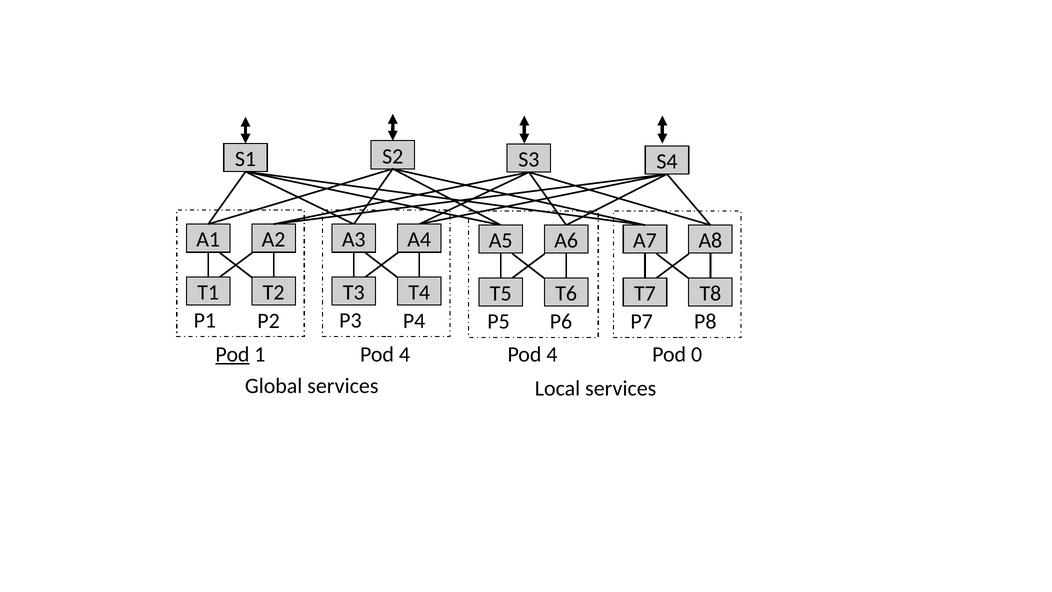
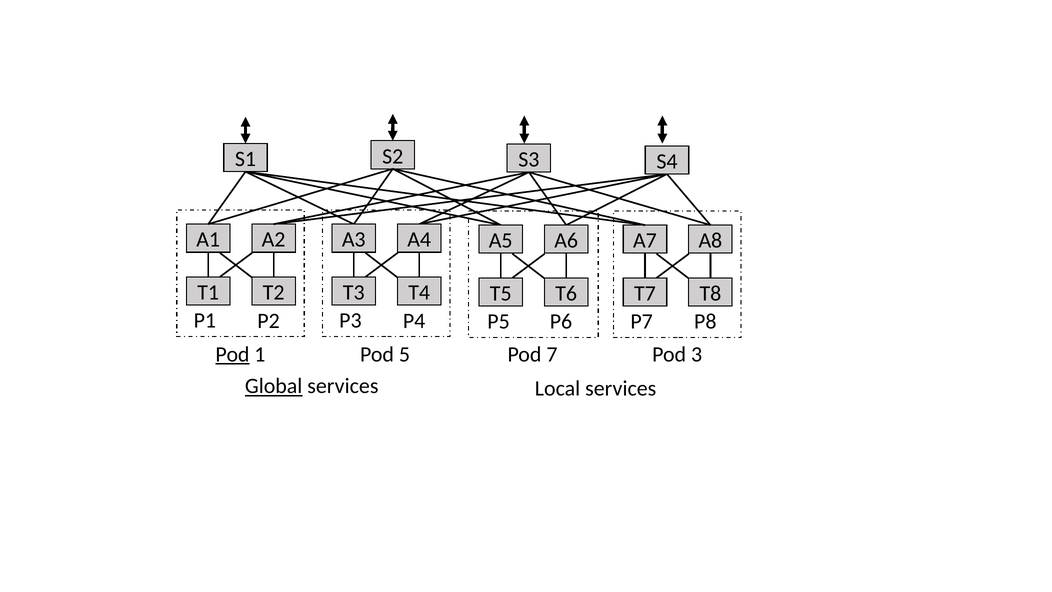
1 Pod 4: 4 -> 5 (405, 354)
4: 4 -> 7 (552, 354)
0: 0 -> 3 (697, 354)
Global underline: none -> present (274, 386)
